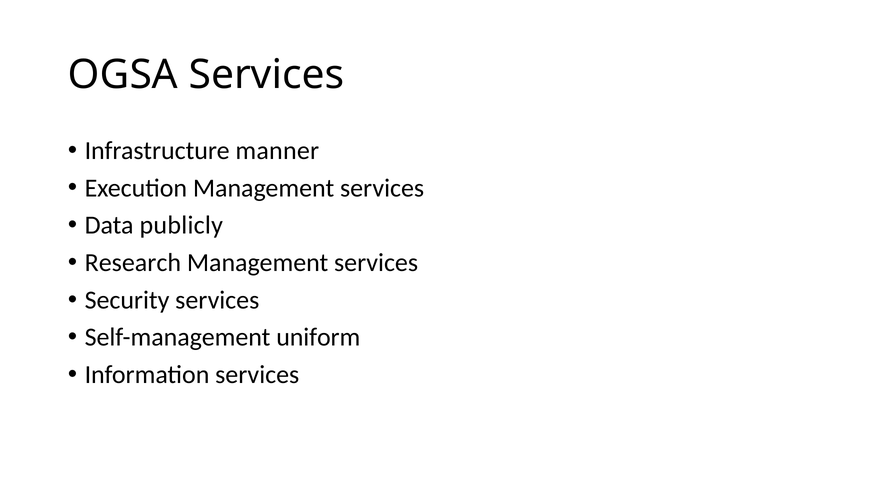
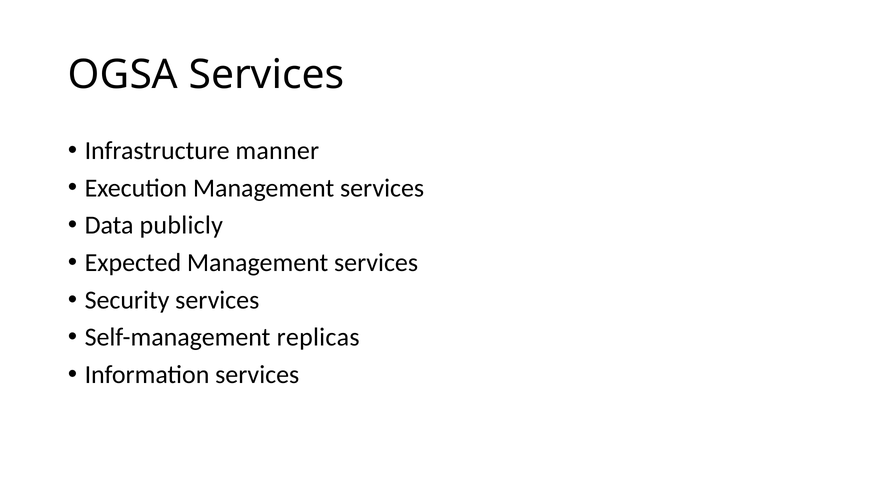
Research: Research -> Expected (133, 263)
uniform: uniform -> replicas (318, 337)
